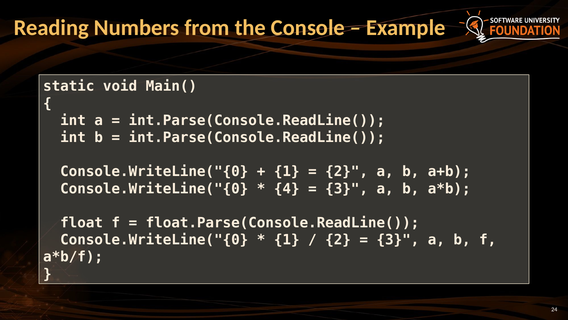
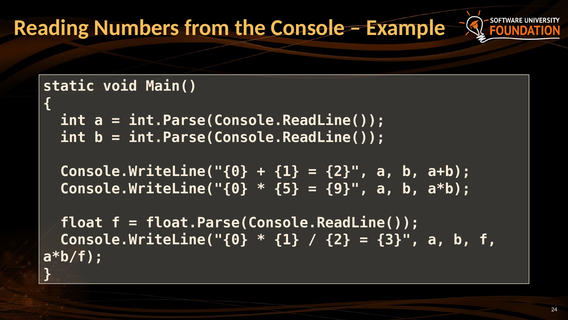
4: 4 -> 5 (287, 188)
3: 3 -> 9 (347, 188)
